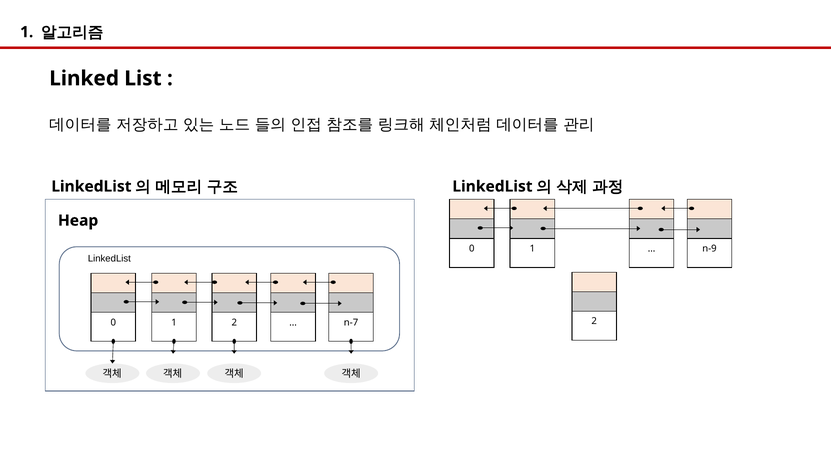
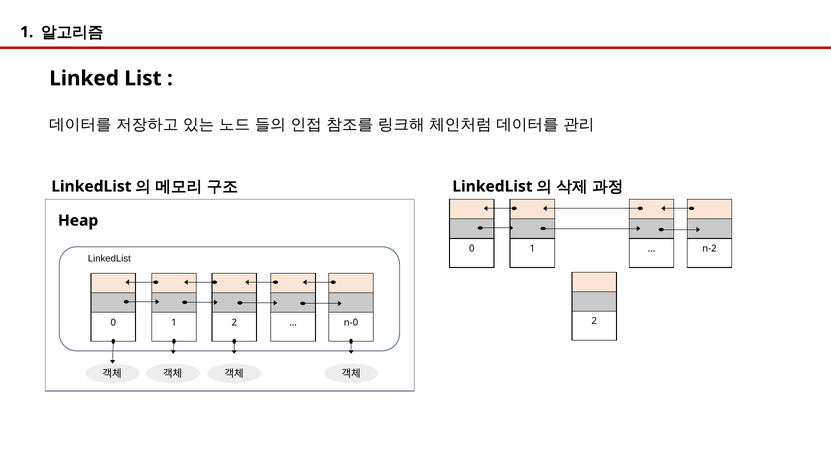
n-9: n-9 -> n-2 (709, 249)
n-7: n-7 -> n-0 (351, 323)
